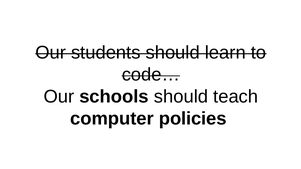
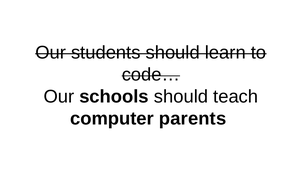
policies: policies -> parents (193, 119)
